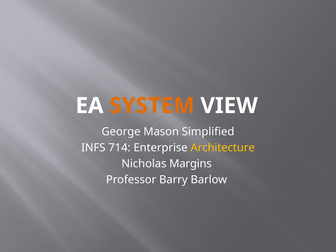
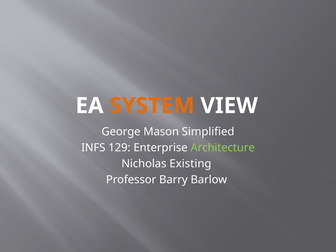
714: 714 -> 129 (119, 148)
Architecture colour: yellow -> light green (223, 148)
Margins: Margins -> Existing (190, 164)
